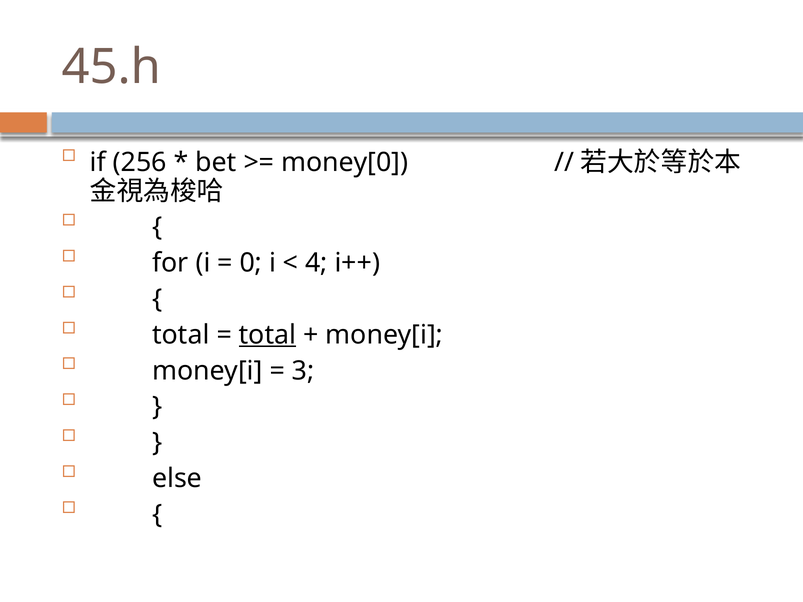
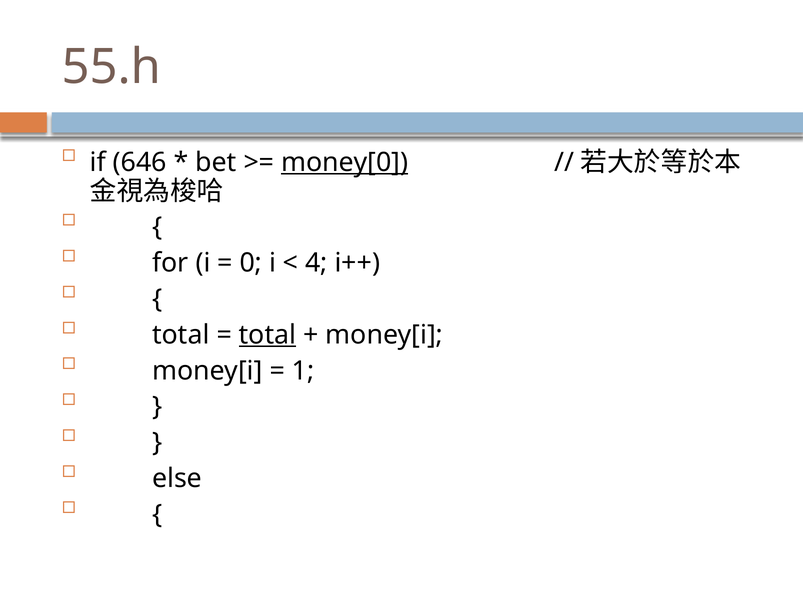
45.h: 45.h -> 55.h (111, 67)
256: 256 -> 646 (140, 162)
money[0 underline: none -> present (345, 162)
3: 3 -> 1 (303, 371)
